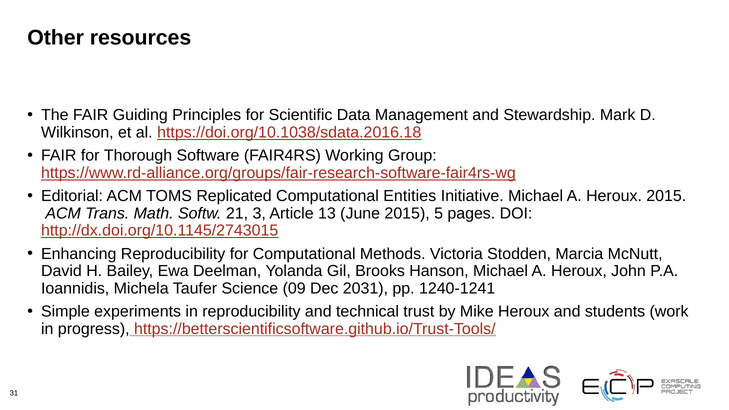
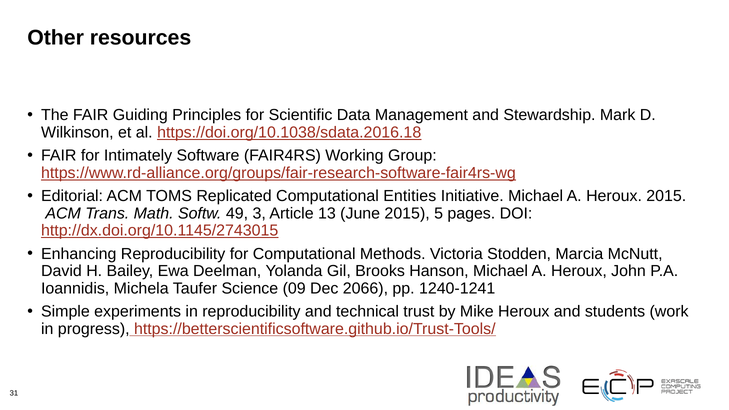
Thorough: Thorough -> Intimately (138, 156)
21: 21 -> 49 (237, 213)
2031: 2031 -> 2066 (365, 288)
